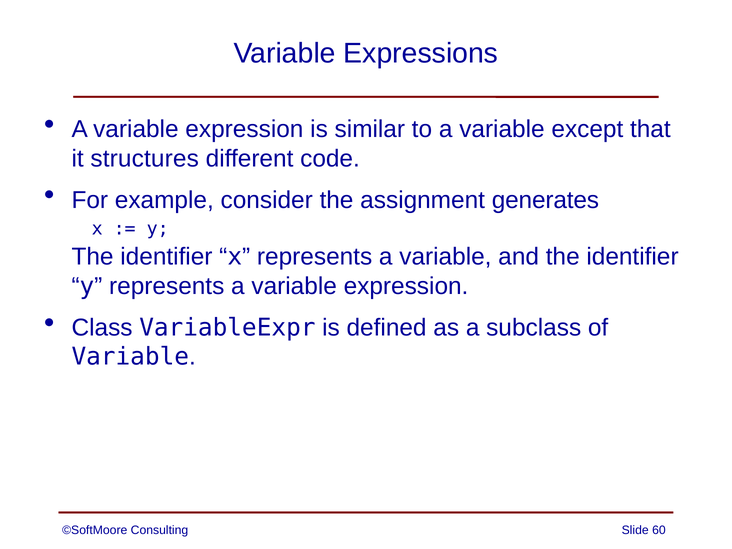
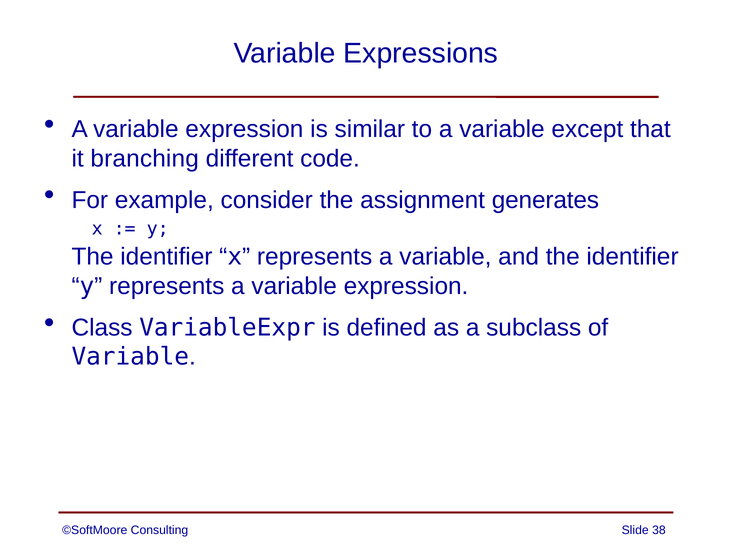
structures: structures -> branching (145, 158)
60: 60 -> 38 (659, 530)
